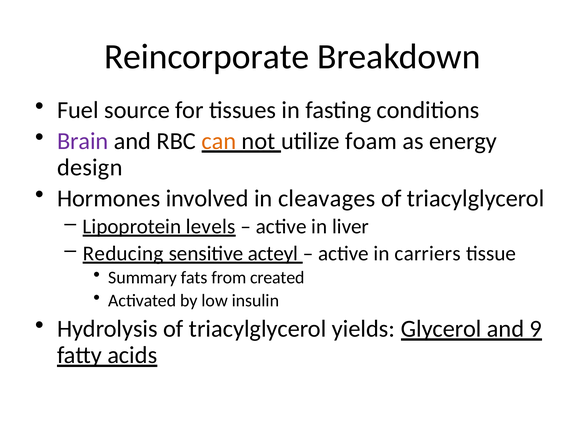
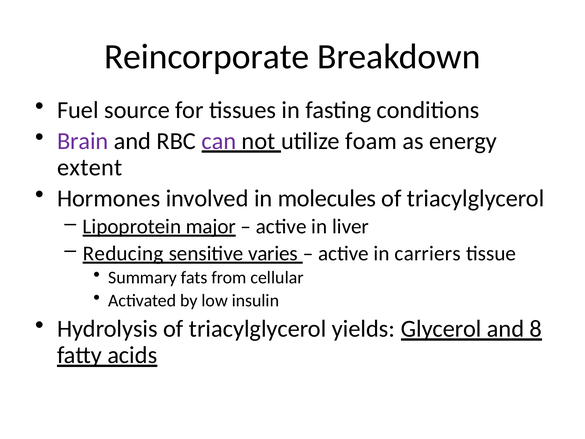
can colour: orange -> purple (219, 141)
design: design -> extent (90, 167)
cleavages: cleavages -> molecules (327, 198)
levels: levels -> major (211, 227)
acteyl: acteyl -> varies (273, 253)
created: created -> cellular (277, 278)
9: 9 -> 8 (536, 329)
